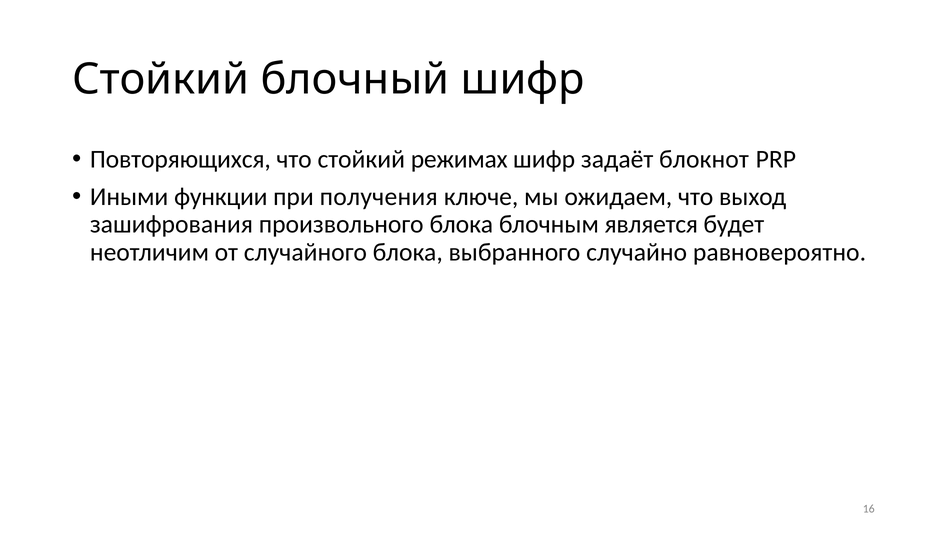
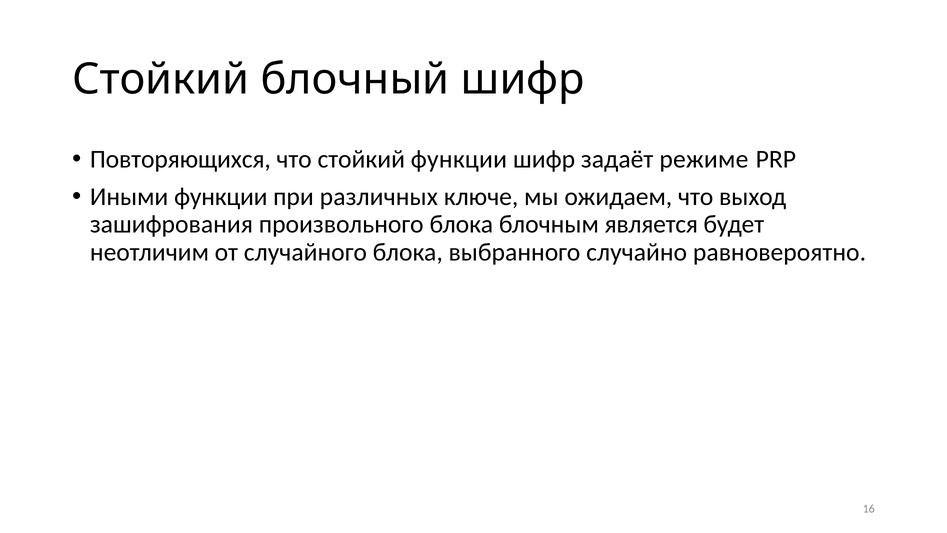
стойкий режимах: режимах -> функции (459, 159)
блокнот: блокнот -> режиме (704, 159)
получения: получения -> различных (379, 197)
